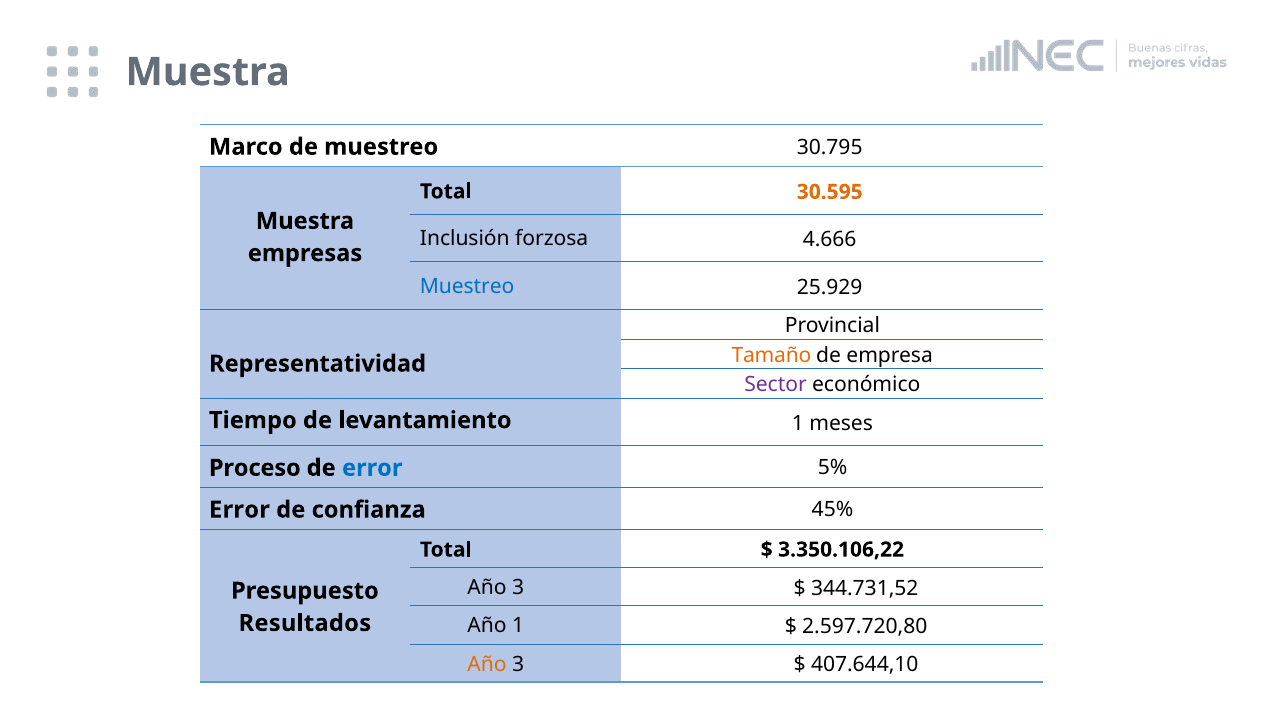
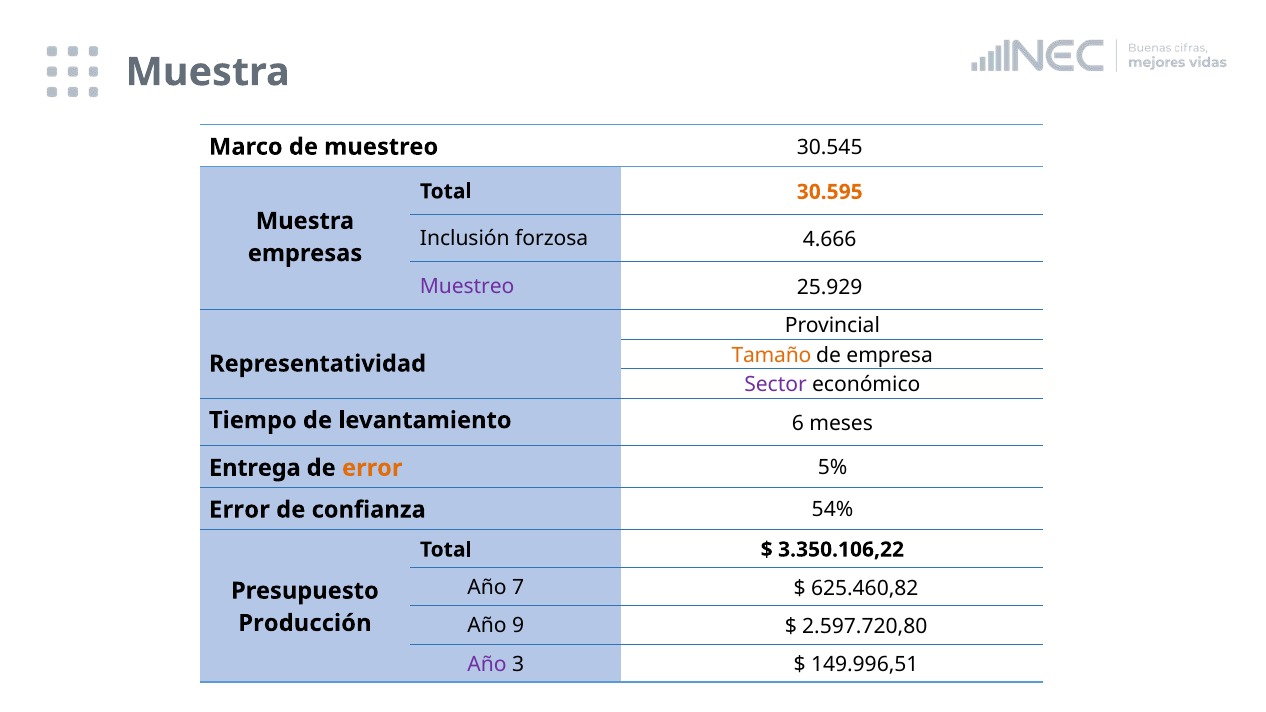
30.795: 30.795 -> 30.545 (830, 147)
Muestreo colour: blue -> purple (467, 287)
levantamiento 1: 1 -> 6 (798, 423)
Proceso: Proceso -> Entrega (255, 468)
error colour: blue -> orange (372, 468)
45%: 45% -> 54% (833, 510)
3: 3 -> 7 (518, 588)
344.731,52: 344.731,52 -> 625.460,82 (865, 588)
Resultados: Resultados -> Producción (305, 623)
Año 1: 1 -> 9 (518, 626)
Año colour: orange -> purple (487, 664)
407.644,10: 407.644,10 -> 149.996,51 (865, 665)
